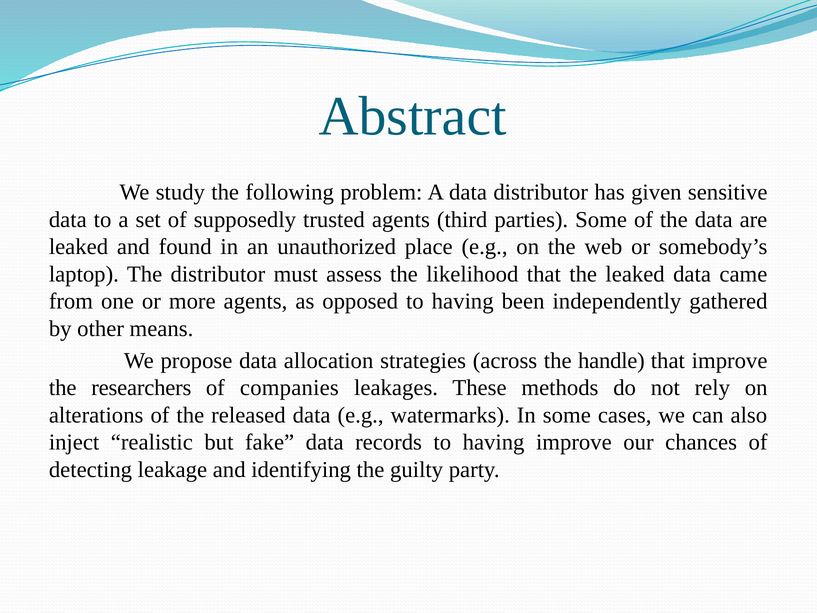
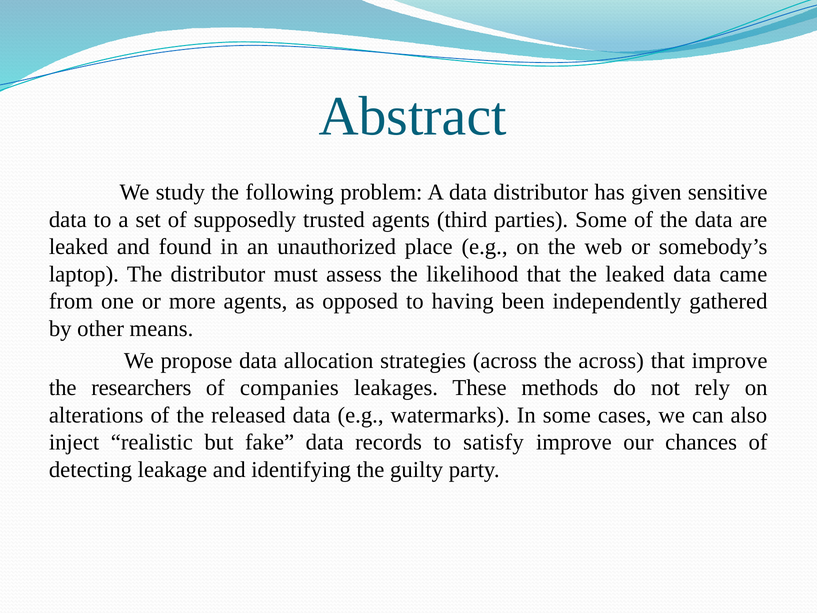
the handle: handle -> across (611, 360)
records to having: having -> satisfy (493, 442)
